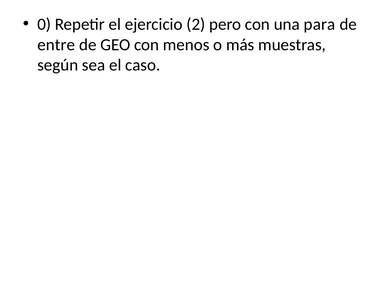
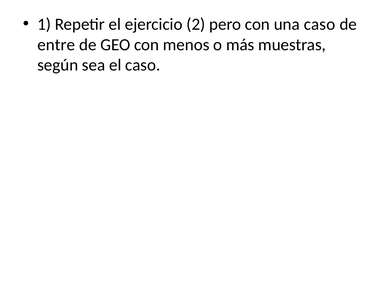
0: 0 -> 1 (44, 24)
una para: para -> caso (320, 24)
